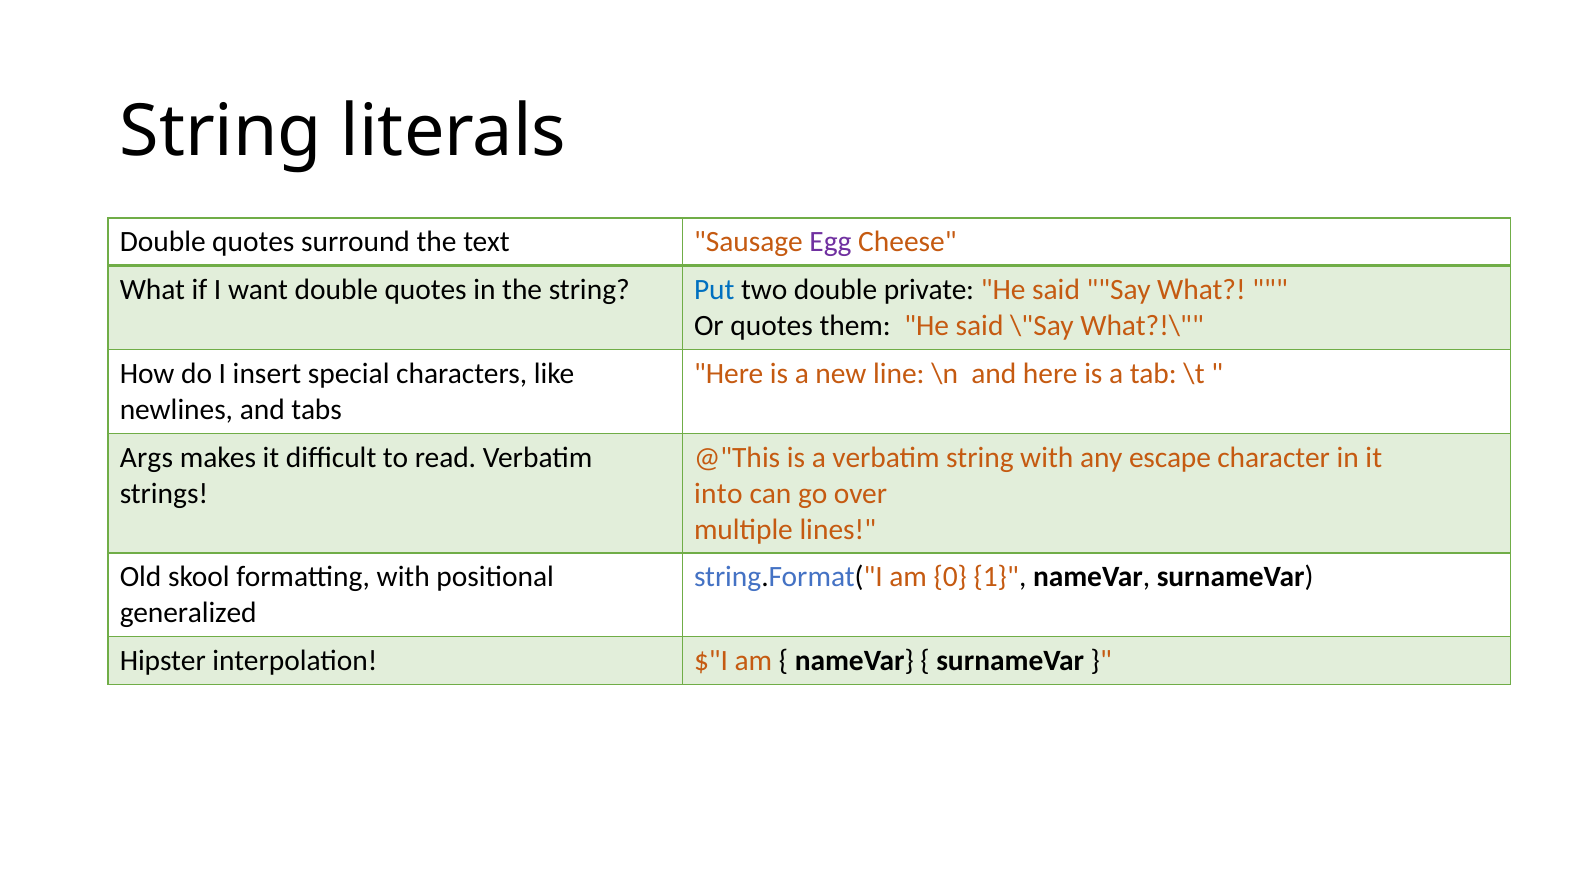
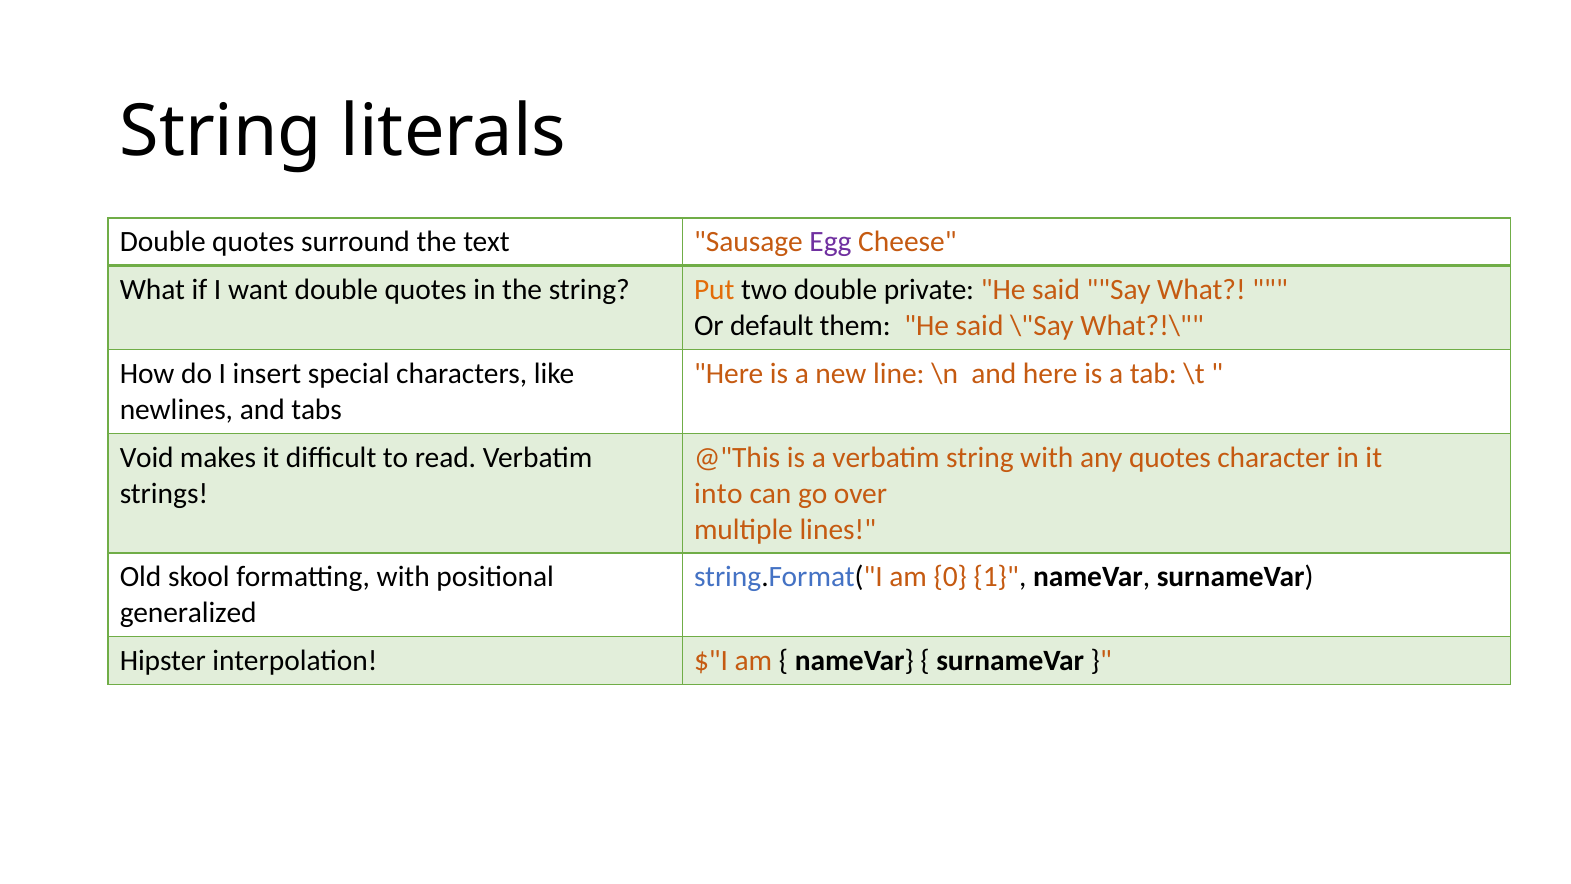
Put colour: blue -> orange (714, 290)
Or quotes: quotes -> default (772, 326)
Args: Args -> Void (147, 457)
any escape: escape -> quotes (1170, 457)
